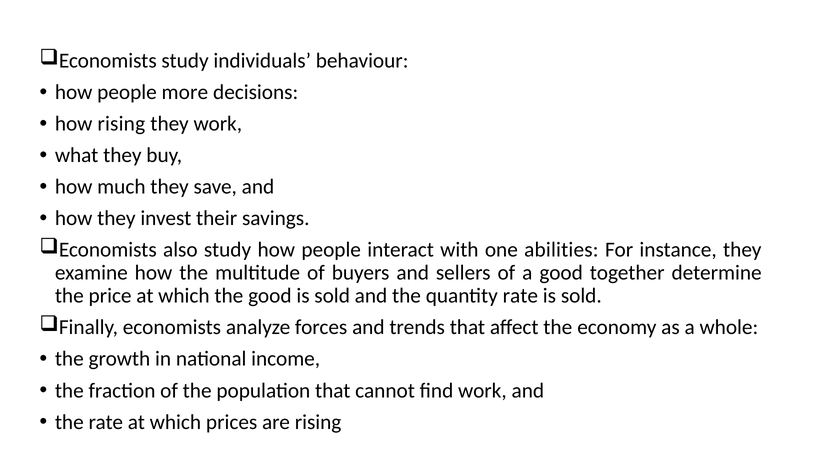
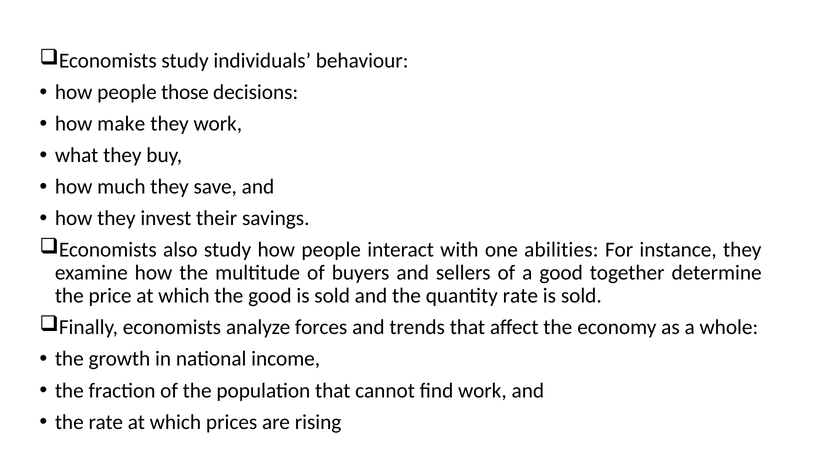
more: more -> those (185, 92)
how rising: rising -> make (121, 124)
